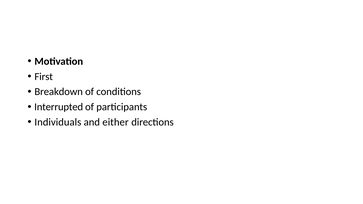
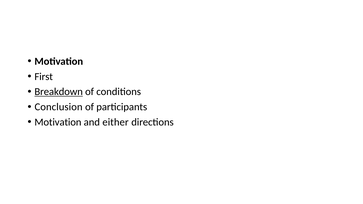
Breakdown underline: none -> present (59, 92)
Interrupted: Interrupted -> Conclusion (59, 107)
Individuals: Individuals -> Motivation (58, 122)
